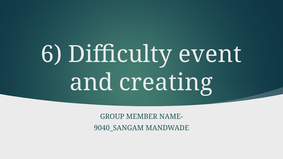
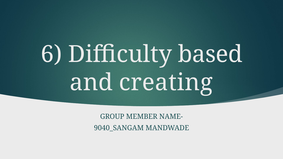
event: event -> based (210, 54)
